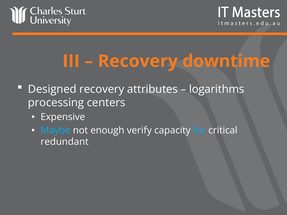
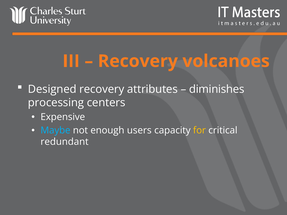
downtime: downtime -> volcanoes (226, 61)
logarithms: logarithms -> diminishes (217, 89)
verify: verify -> users (139, 130)
for colour: light blue -> yellow (199, 130)
